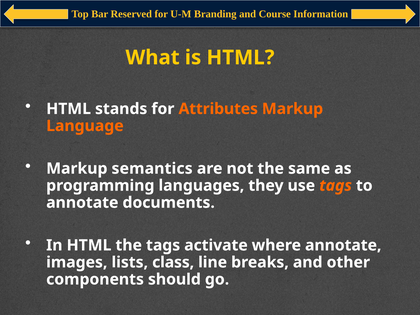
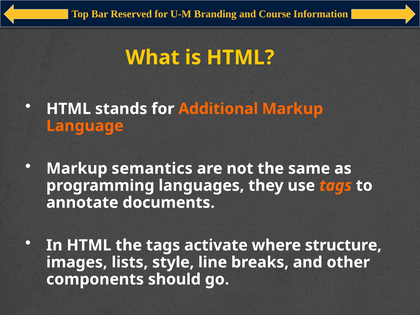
Attributes: Attributes -> Additional (218, 109)
where annotate: annotate -> structure (343, 245)
class: class -> style (173, 262)
